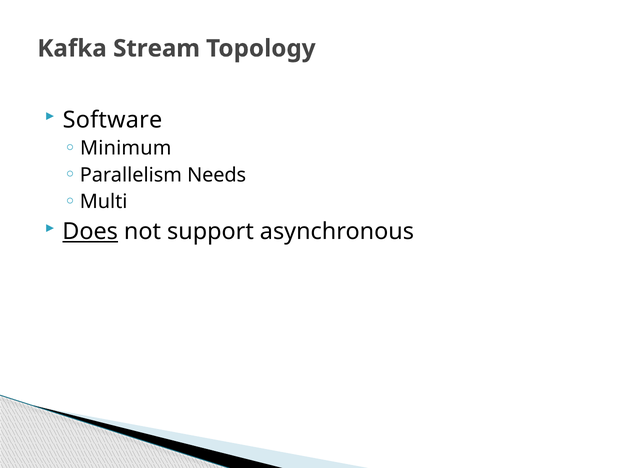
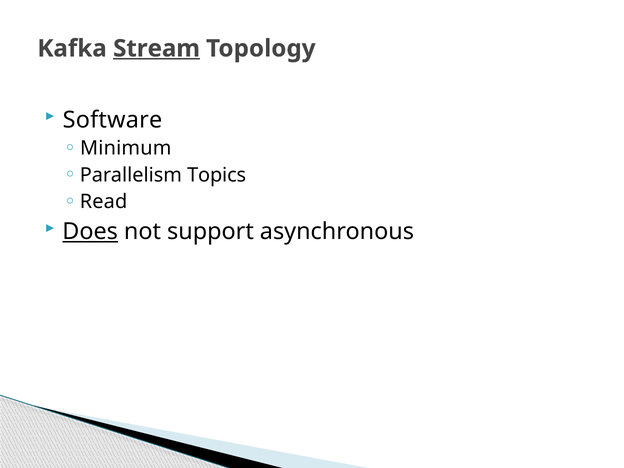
Stream underline: none -> present (157, 48)
Needs: Needs -> Topics (217, 175)
Multi: Multi -> Read (104, 202)
